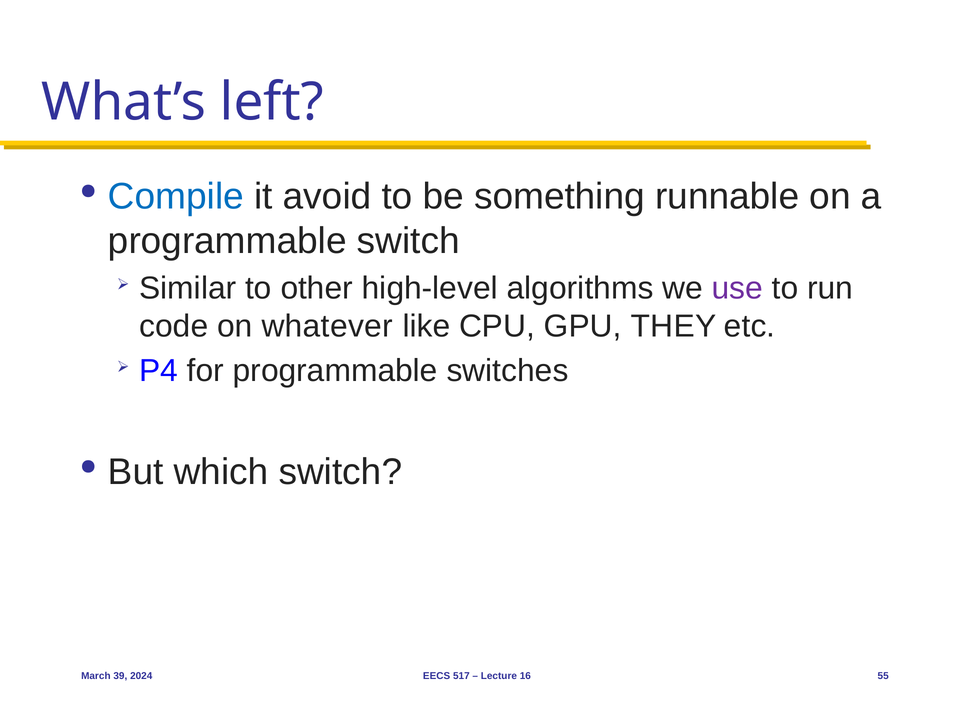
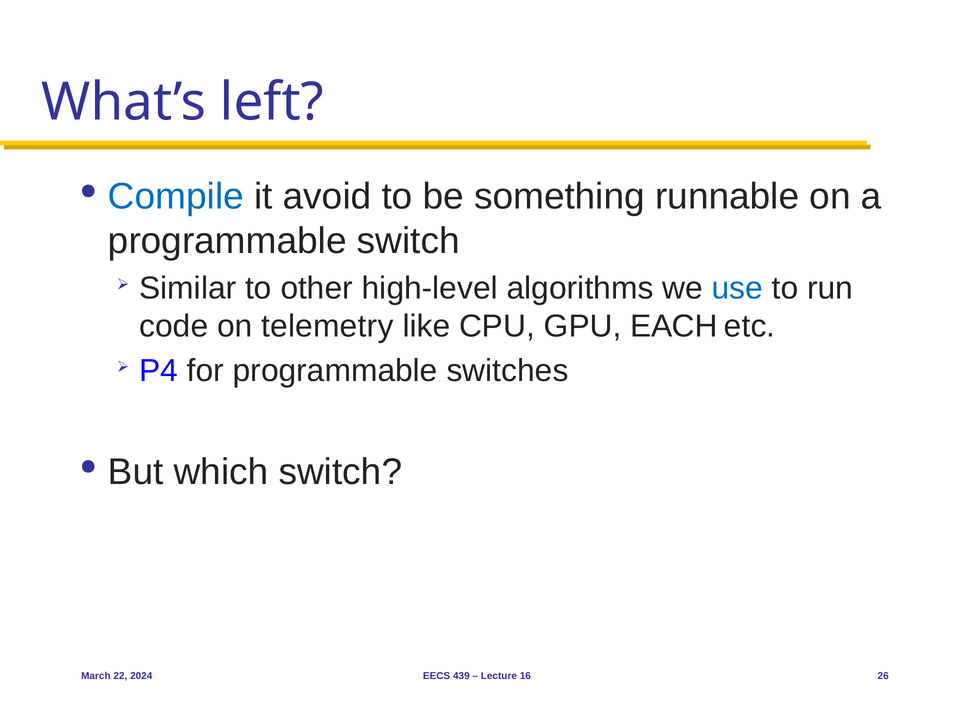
use colour: purple -> blue (737, 289)
whatever: whatever -> telemetry (327, 327)
THEY: THEY -> EACH (674, 327)
39: 39 -> 22 (120, 676)
517: 517 -> 439 (461, 676)
55: 55 -> 26 (883, 676)
